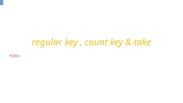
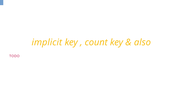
regular: regular -> implicit (47, 42)
take: take -> also (142, 42)
